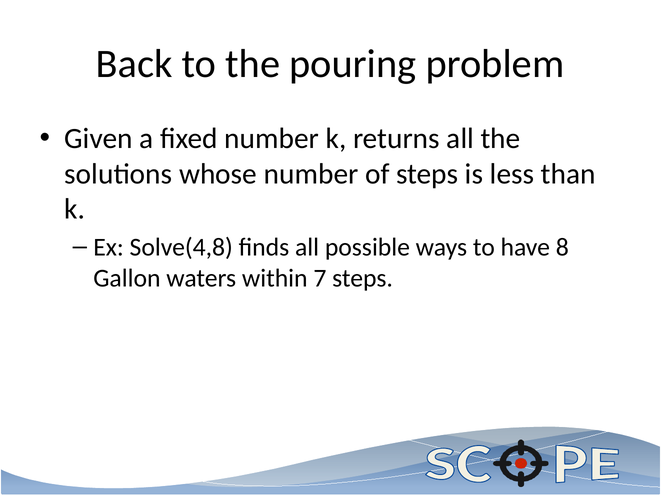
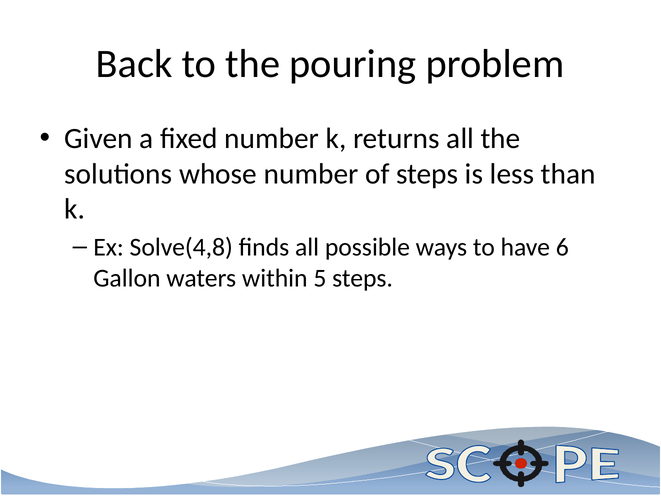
8: 8 -> 6 (562, 247)
7: 7 -> 5 (320, 278)
